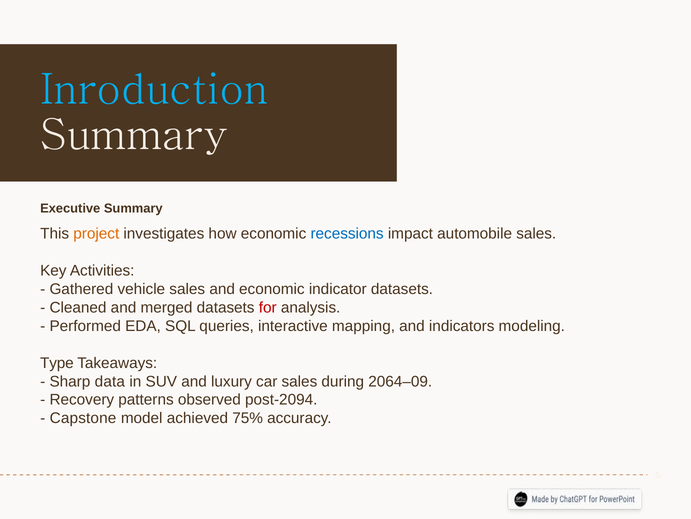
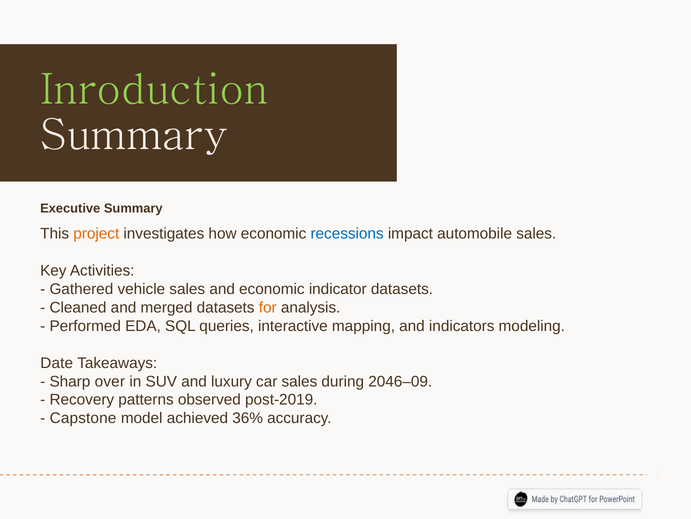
Inroduction colour: light blue -> light green (154, 90)
for colour: red -> orange (268, 307)
Type: Type -> Date (57, 362)
data: data -> over (110, 381)
2064–09: 2064–09 -> 2046–09 (400, 381)
post-2094: post-2094 -> post-2019 (281, 399)
75%: 75% -> 36% (248, 418)
